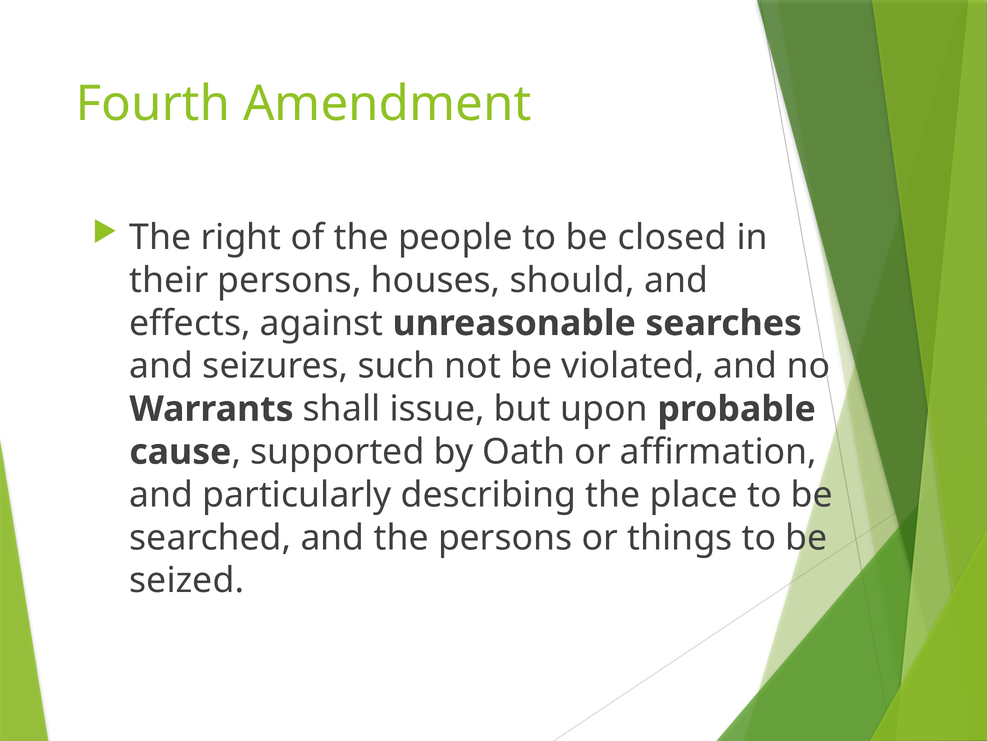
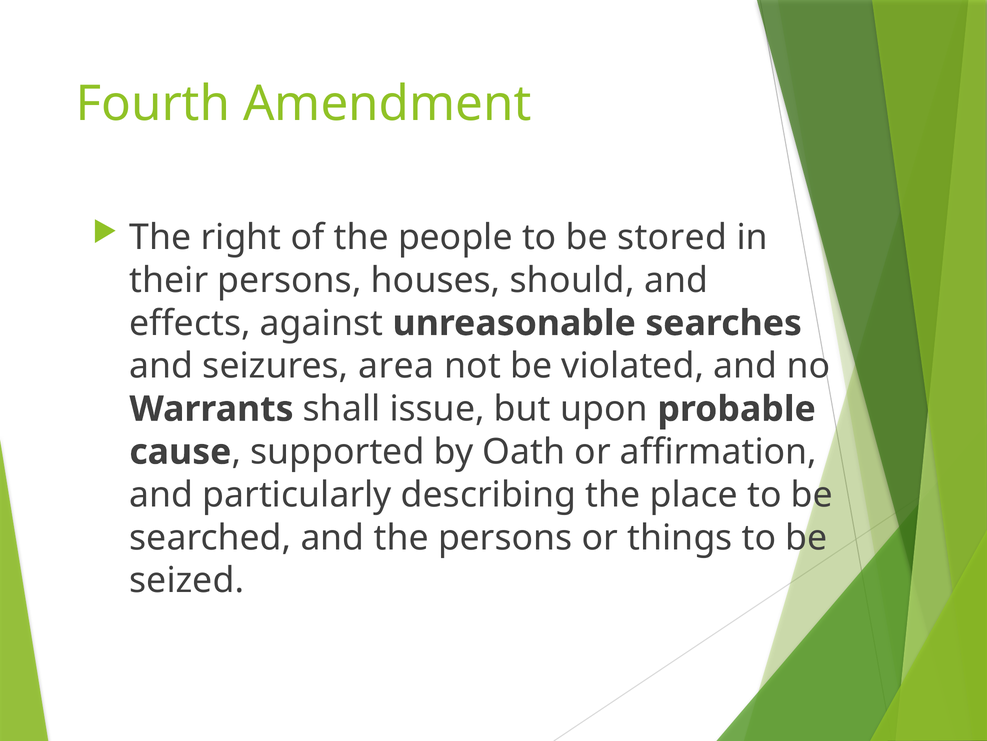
closed: closed -> stored (672, 237)
such: such -> area (396, 366)
